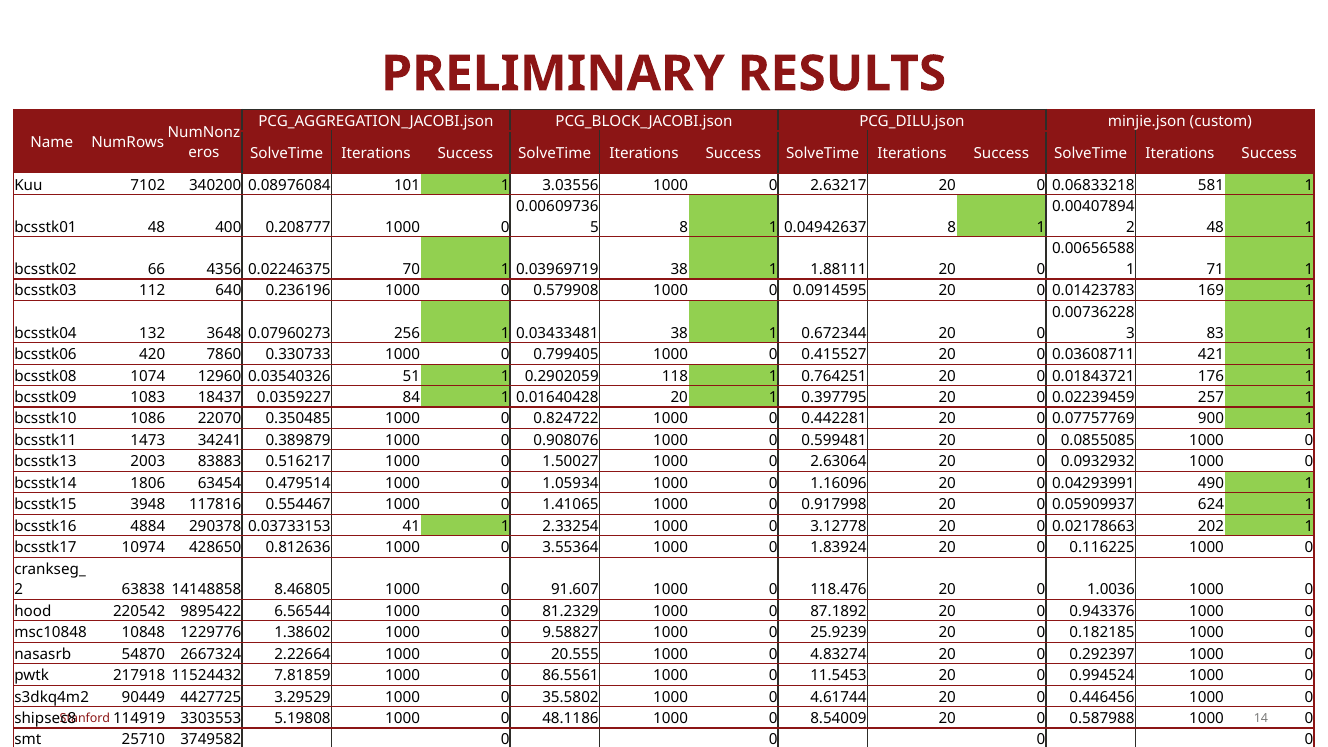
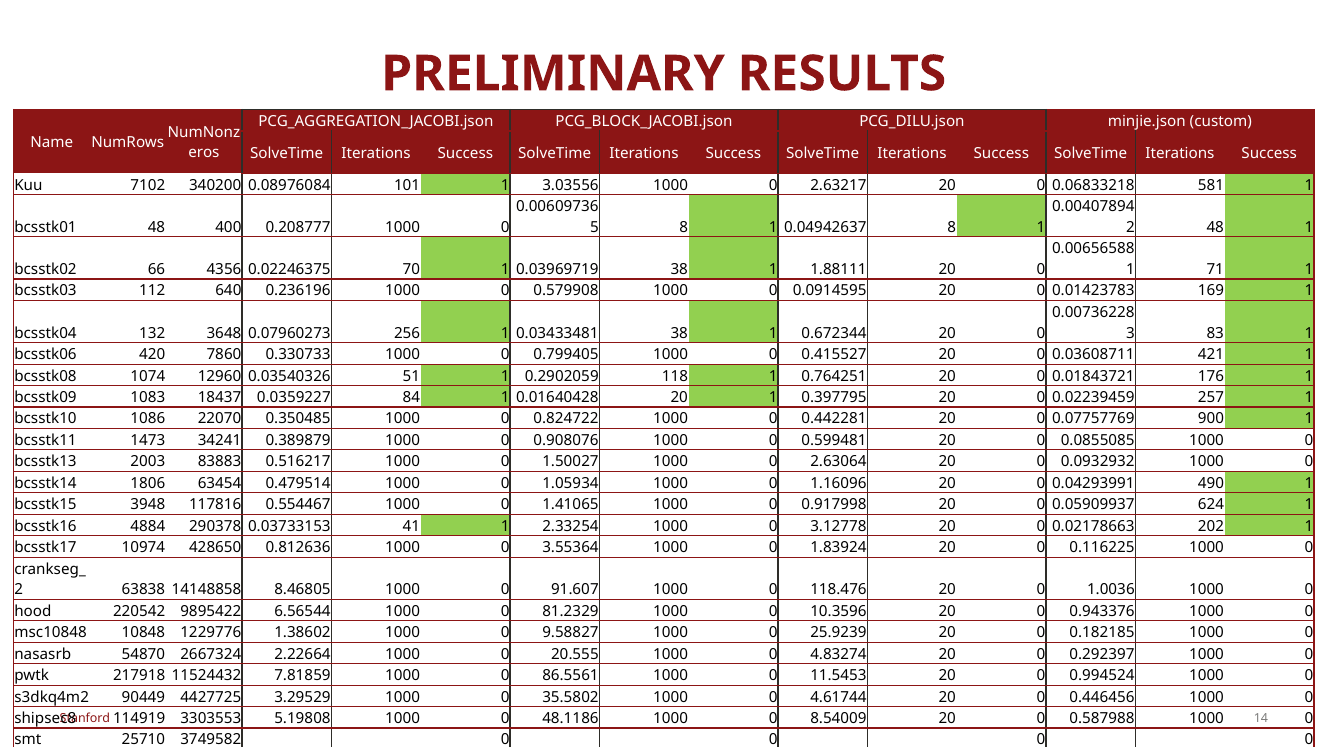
87.1892: 87.1892 -> 10.3596 (838, 611)
